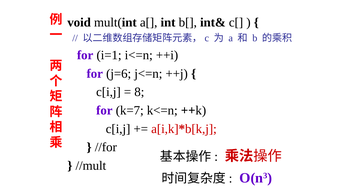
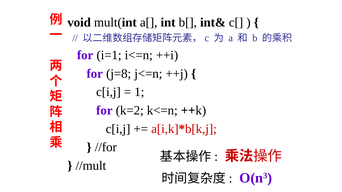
j=6: j=6 -> j=8 (119, 74)
8: 8 -> 1 (139, 92)
k=7: k=7 -> k=2 (130, 111)
